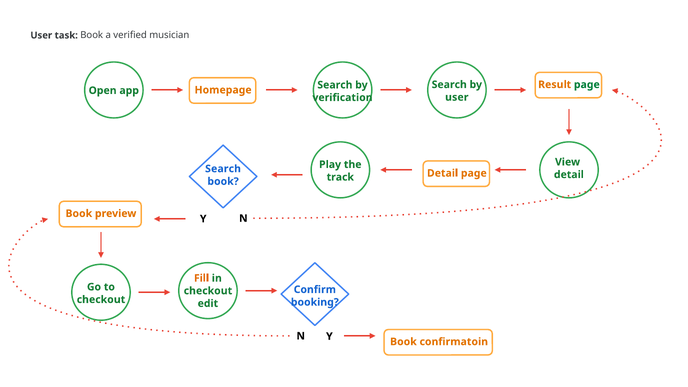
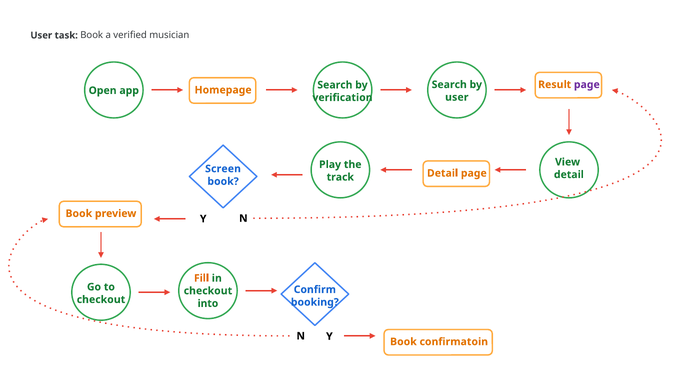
page colour: green -> purple (587, 85)
Search: Search -> Screen (223, 169)
edit: edit -> into (208, 303)
